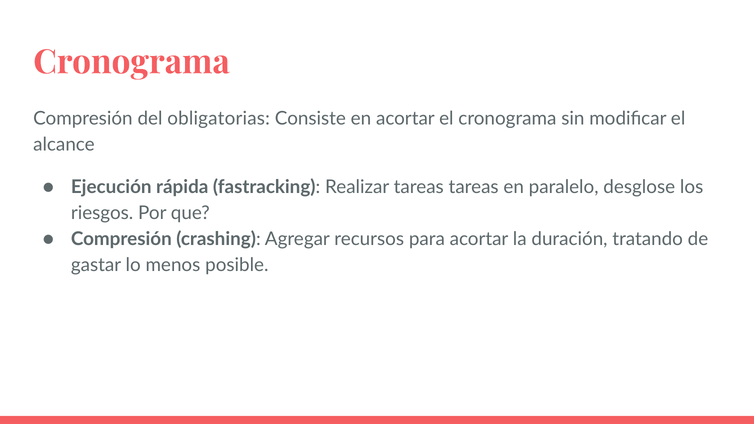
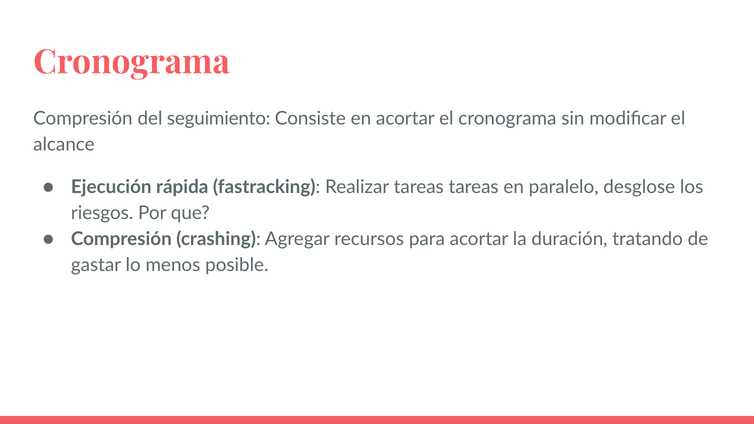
obligatorias: obligatorias -> seguimiento (219, 119)
